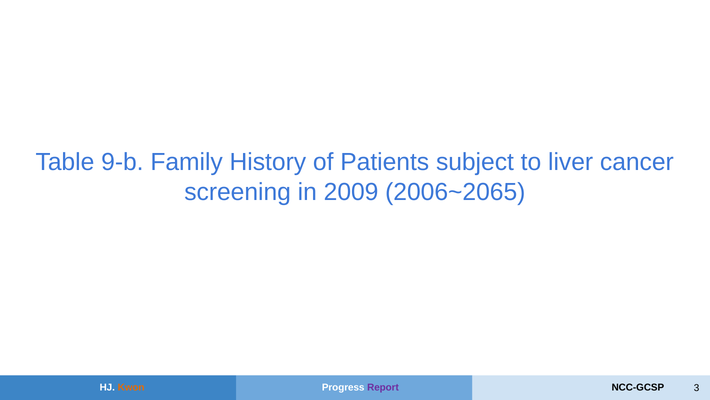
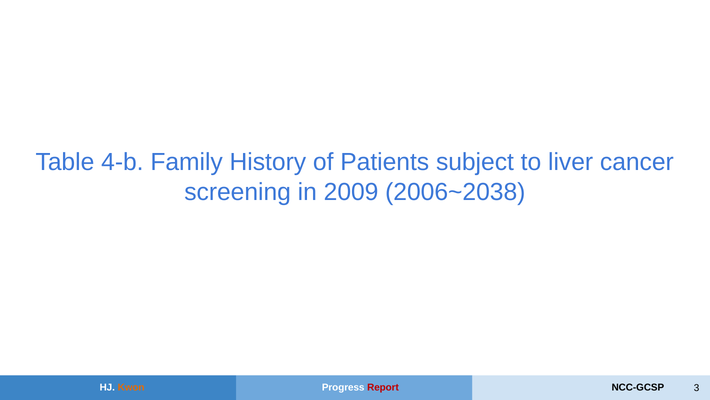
9-b: 9-b -> 4-b (122, 162)
2006~2065: 2006~2065 -> 2006~2038 (455, 192)
Report colour: purple -> red (383, 387)
